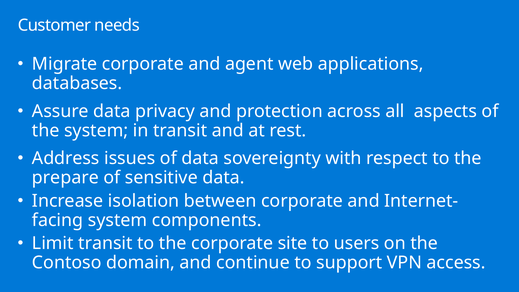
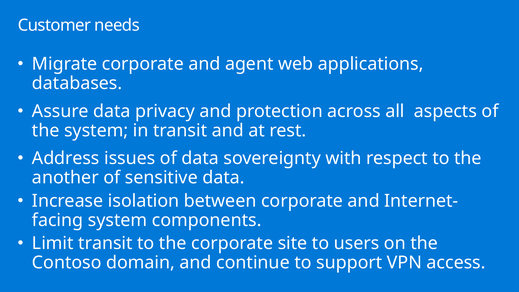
prepare: prepare -> another (65, 178)
